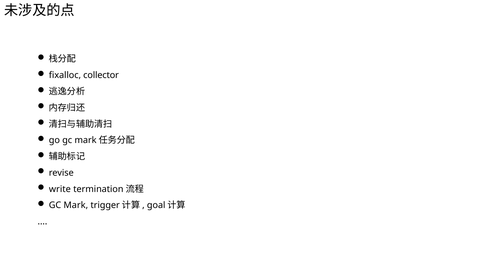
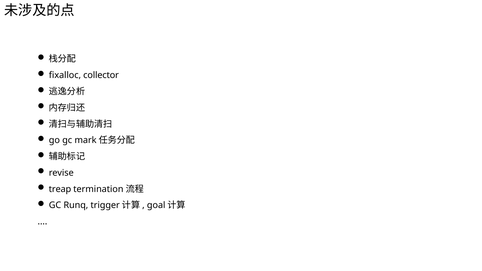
write: write -> treap (60, 189)
Mark: Mark -> Runq (76, 205)
